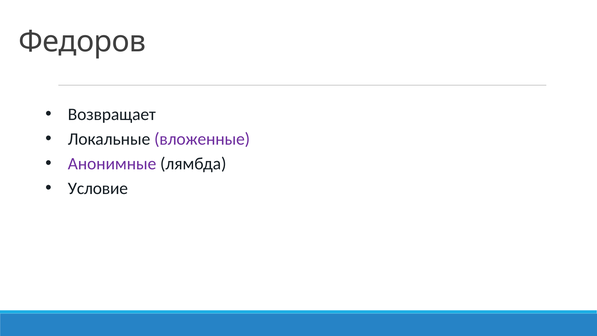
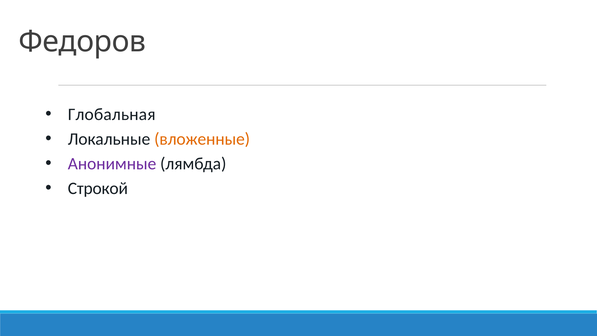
Возвращает: Возвращает -> Глобальная (112, 114)
вложенные colour: purple -> orange (202, 139)
Условие: Условие -> Строкой (98, 188)
